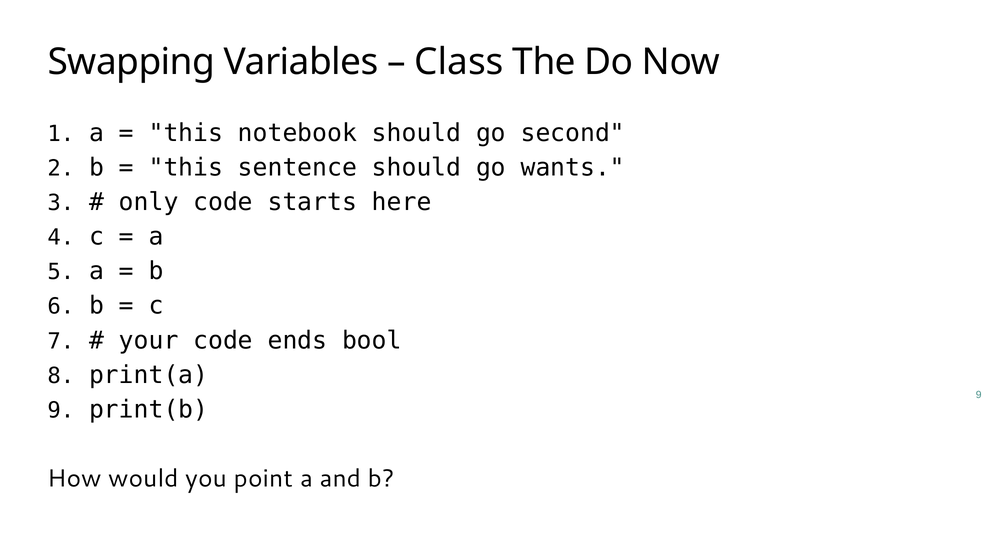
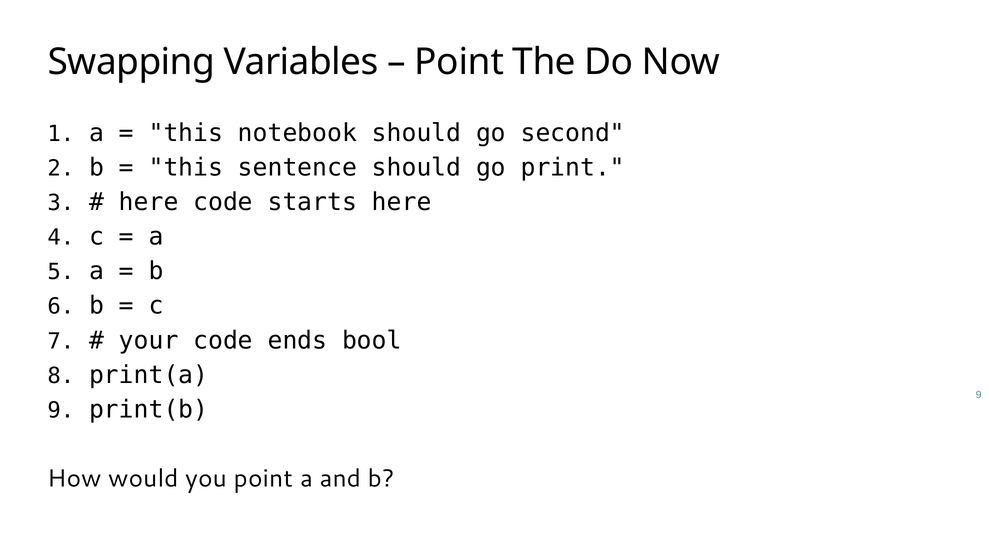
Class: Class -> Point (459, 62)
wants: wants -> print (573, 168)
only: only -> here (149, 202)
